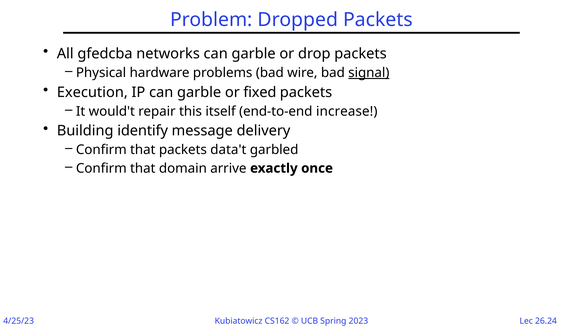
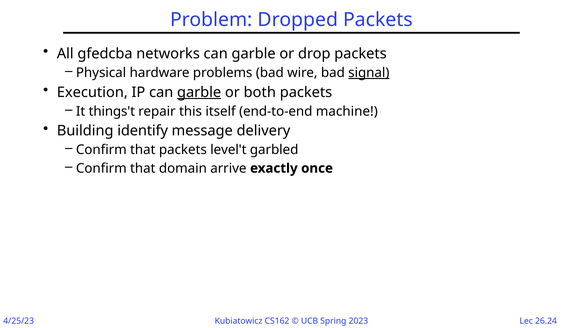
garble underline: none -> present (199, 92)
fixed: fixed -> both (260, 92)
would't: would't -> things't (112, 111)
increase: increase -> machine (347, 111)
data't: data't -> level't (228, 150)
